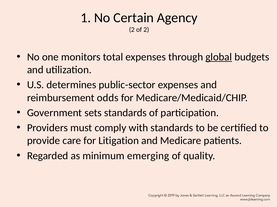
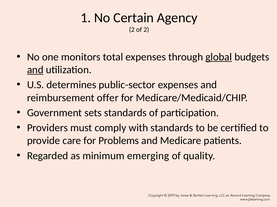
and underline: none -> present (35, 70)
odds: odds -> offer (108, 98)
Litigation: Litigation -> Problems (119, 141)
